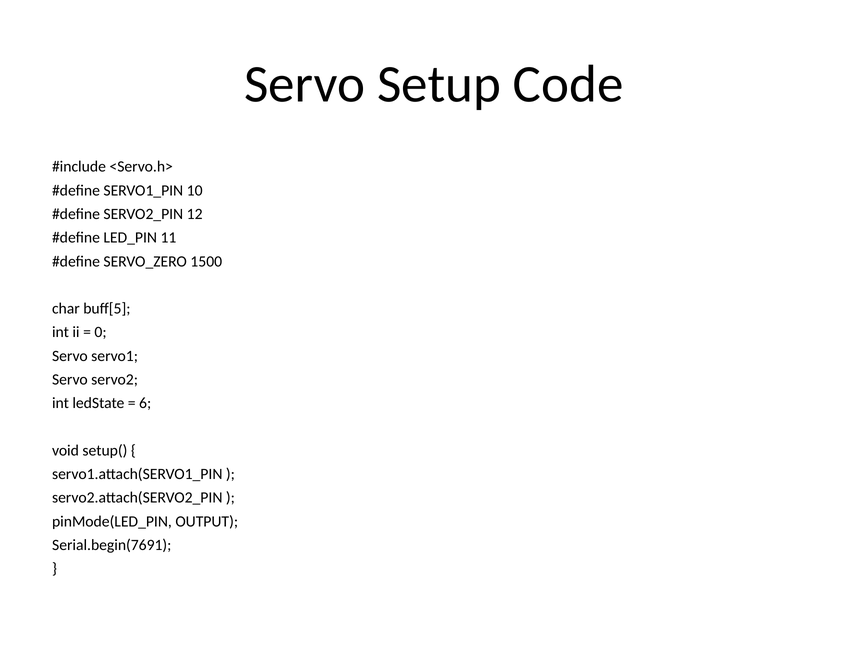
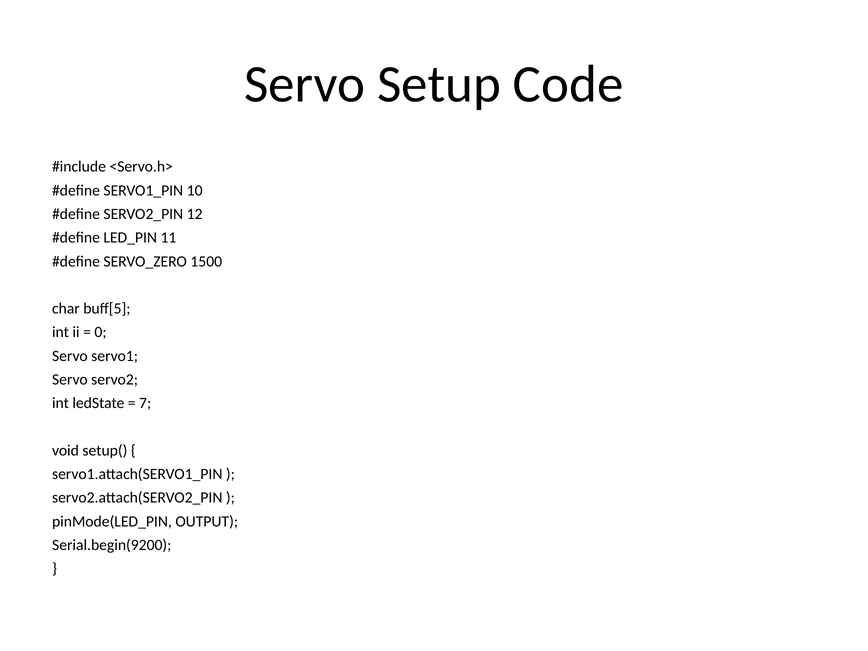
6: 6 -> 7 (145, 403)
Serial.begin(7691: Serial.begin(7691 -> Serial.begin(9200 (112, 545)
